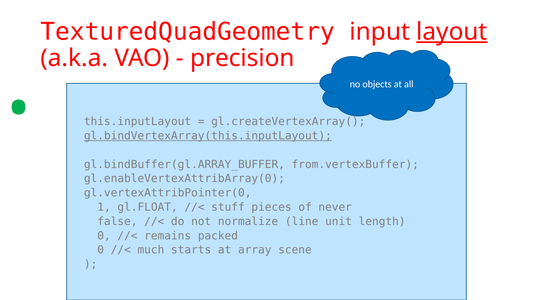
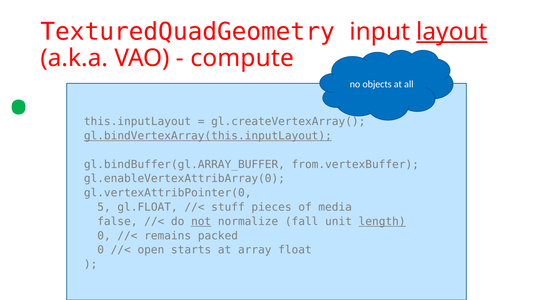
precision: precision -> compute (242, 58)
1: 1 -> 5 (104, 207)
never: never -> media (335, 207)
not underline: none -> present (201, 221)
line: line -> fall (302, 221)
length underline: none -> present (382, 221)
much: much -> open (151, 250)
scene: scene -> float (295, 250)
